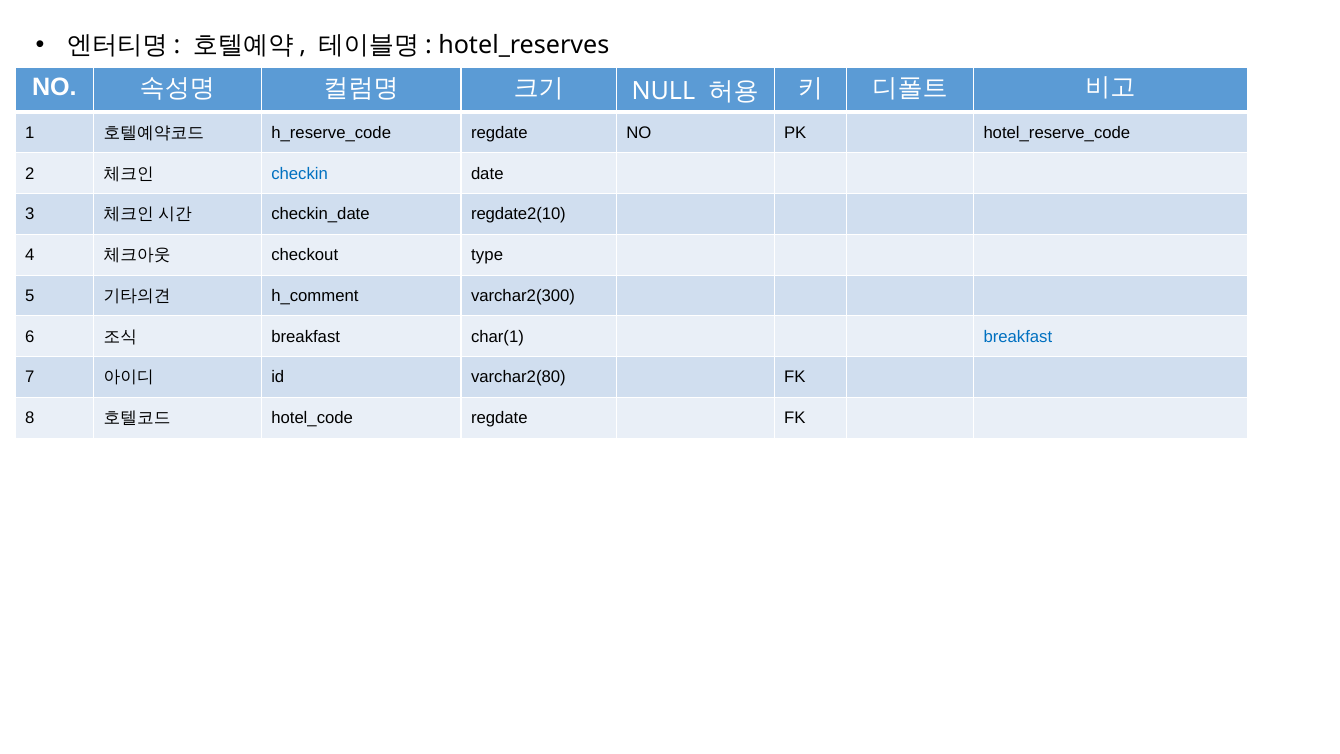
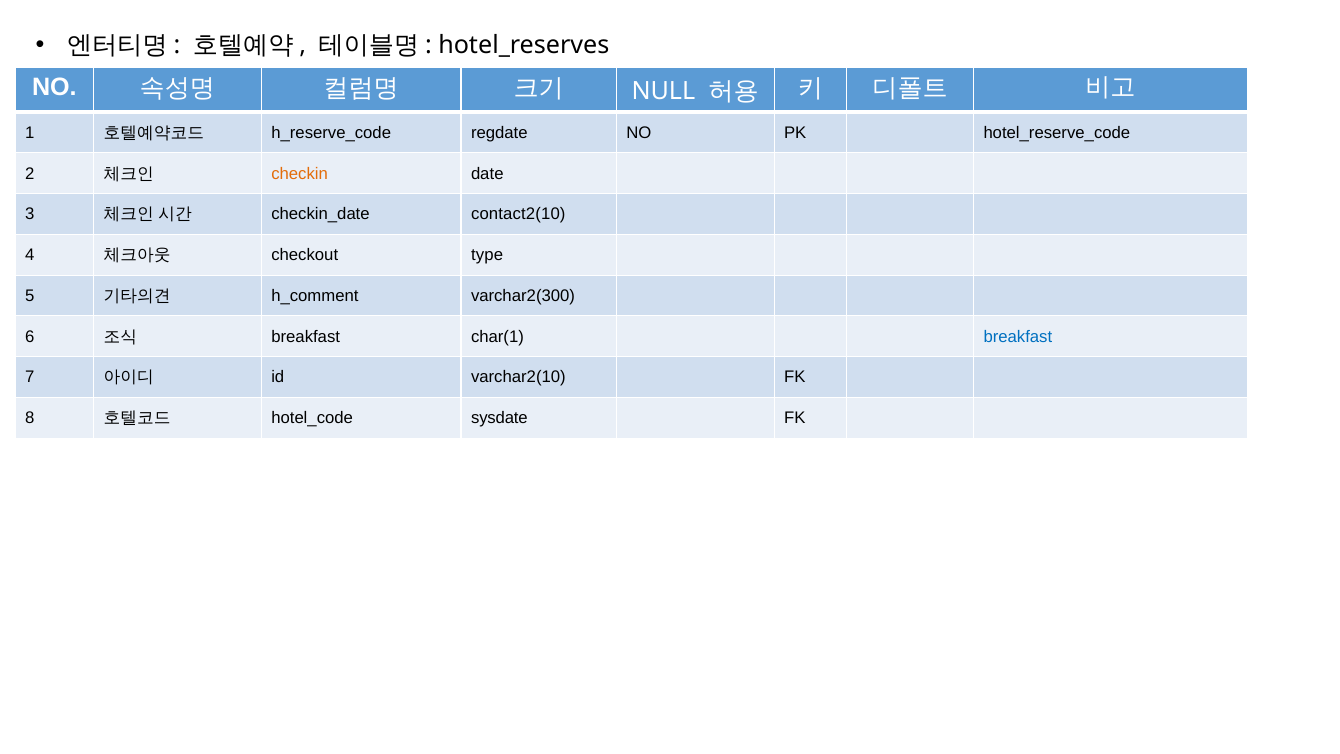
checkin colour: blue -> orange (300, 173)
regdate2(10: regdate2(10 -> contact2(10 (518, 214)
varchar2(80: varchar2(80 -> varchar2(10 (518, 377)
regdate: regdate -> sysdate (499, 418)
